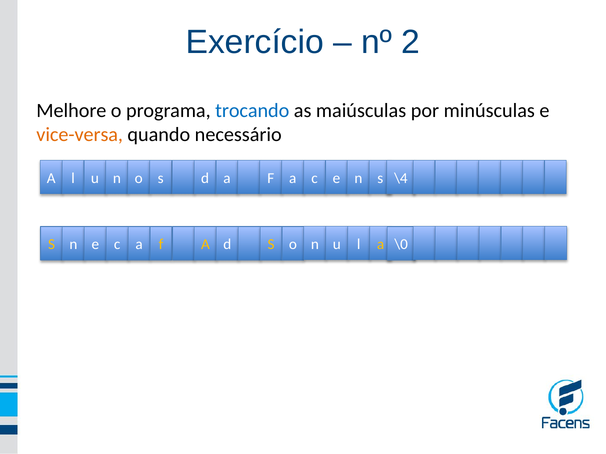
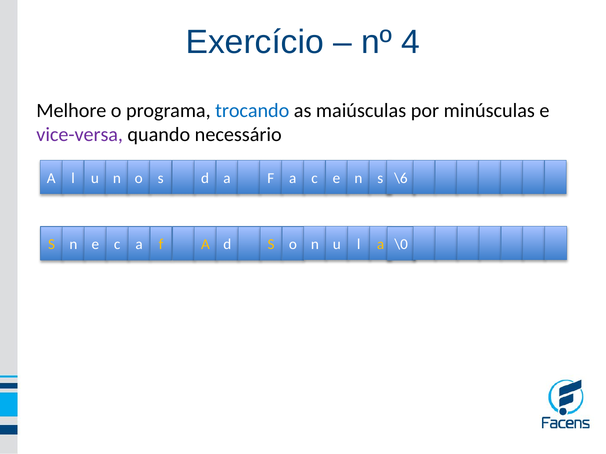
2: 2 -> 4 (411, 42)
vice-versa colour: orange -> purple (80, 135)
\4: \4 -> \6 (401, 178)
